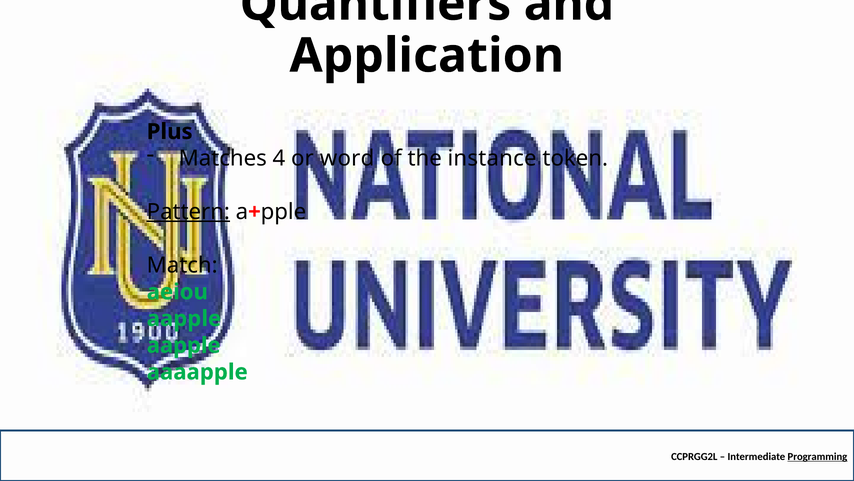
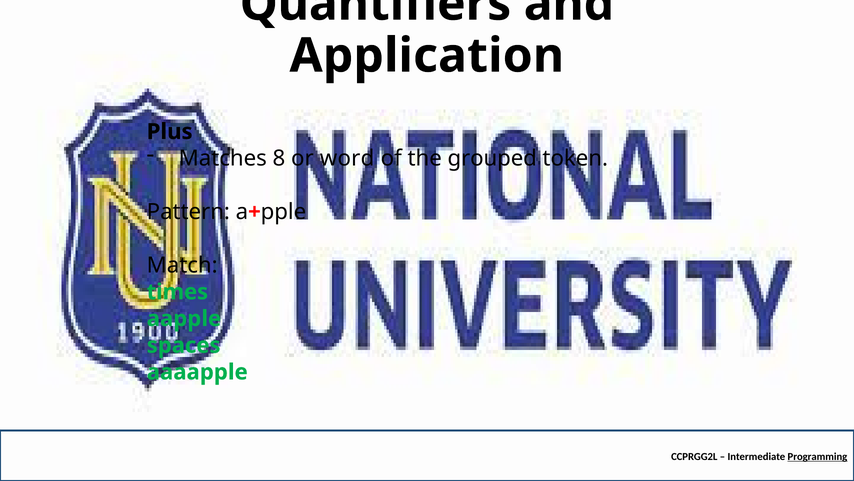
4: 4 -> 8 (279, 158)
instance: instance -> grouped (492, 158)
Pattern underline: present -> none (188, 212)
aeiou: aeiou -> times (177, 292)
aapple: aapple -> spaces (184, 345)
